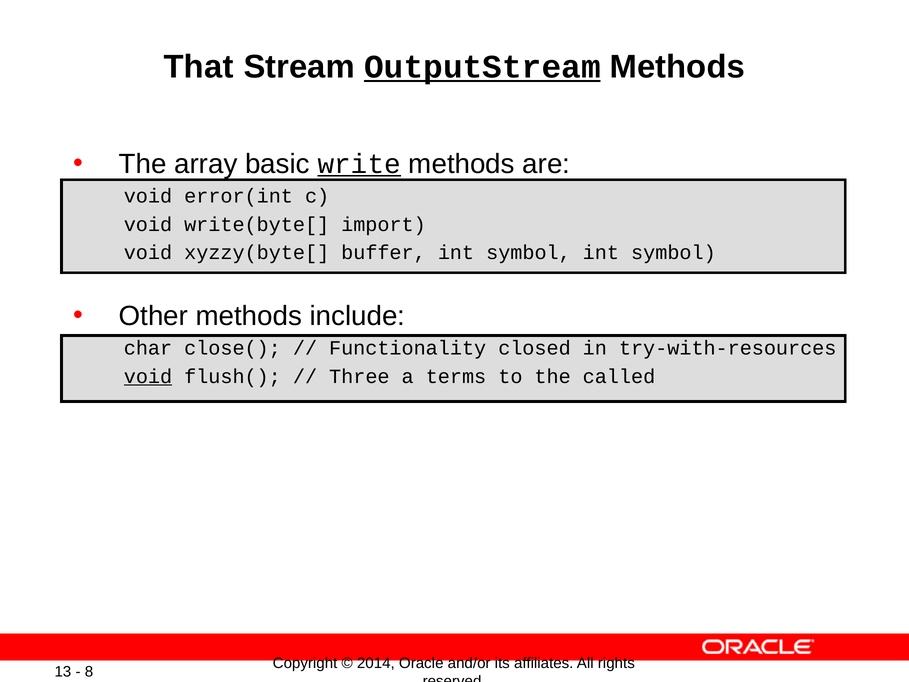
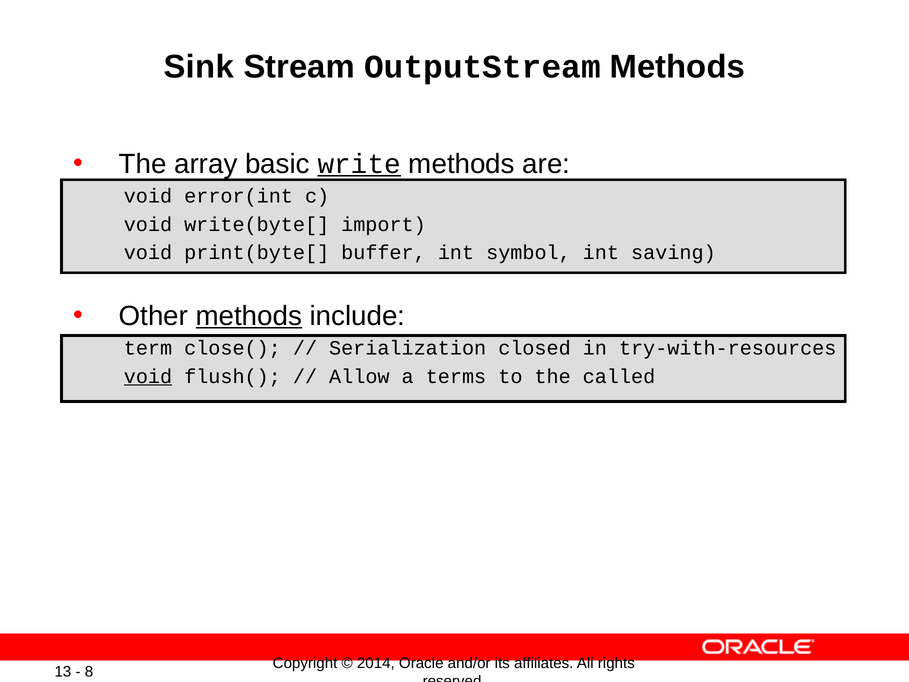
That: That -> Sink (199, 67)
OutputStream underline: present -> none (482, 67)
xyzzy(byte[: xyzzy(byte[ -> print(byte[ (257, 253)
symbol: symbol -> saving (673, 253)
methods underline: none -> present (249, 316)
char: char -> term (148, 348)
Functionality: Functionality -> Serialization (408, 348)
Three: Three -> Allow (359, 376)
